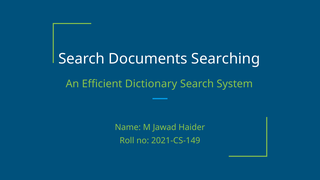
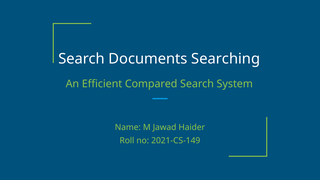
Dictionary: Dictionary -> Compared (151, 84)
